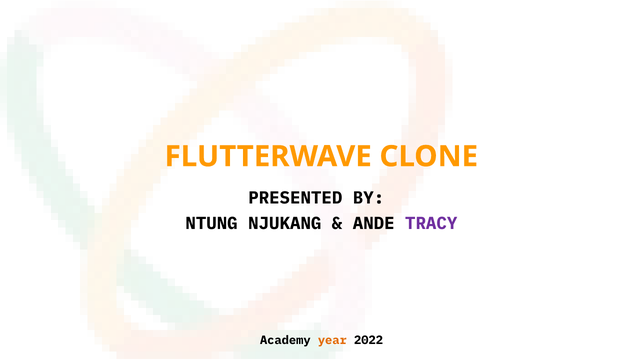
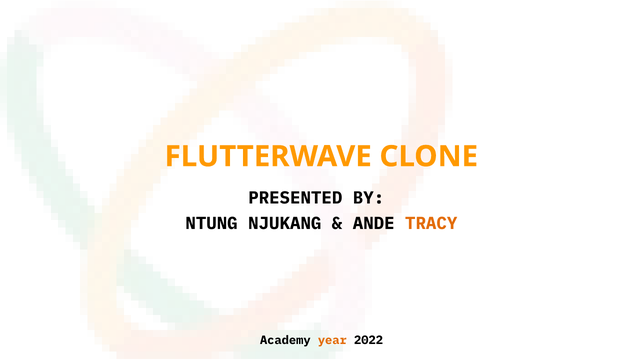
TRACY colour: purple -> orange (431, 223)
